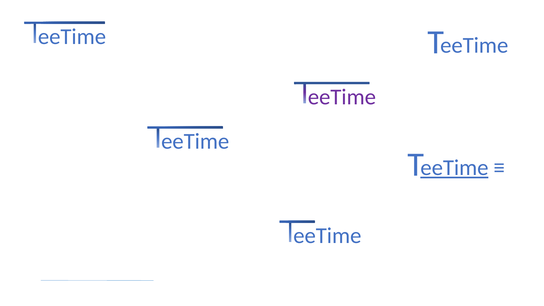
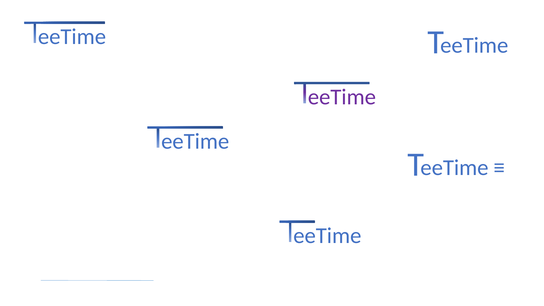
eeTime underline: present -> none (454, 168)
